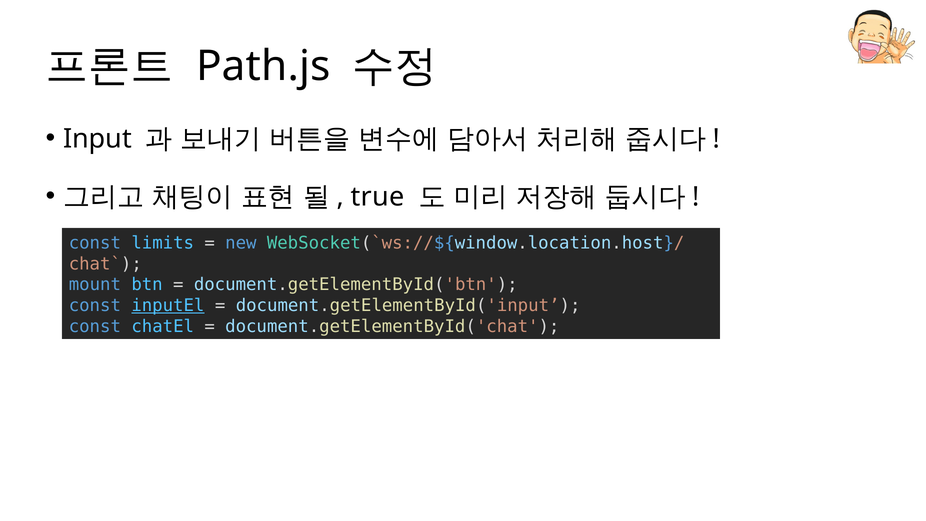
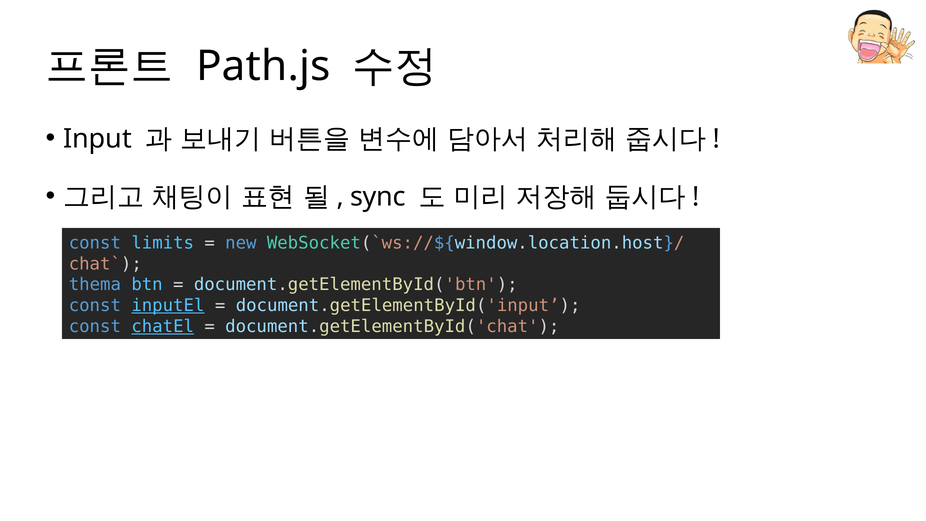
true: true -> sync (378, 197)
mount: mount -> thema (95, 285)
chatEl underline: none -> present (163, 326)
